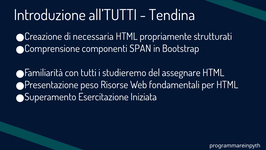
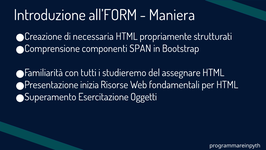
all’TUTTI: all’TUTTI -> all’FORM (113, 15)
Tendina: Tendina -> Maniera (172, 15)
peso: peso -> inizia (89, 85)
Iniziata: Iniziata -> Oggetti (144, 97)
